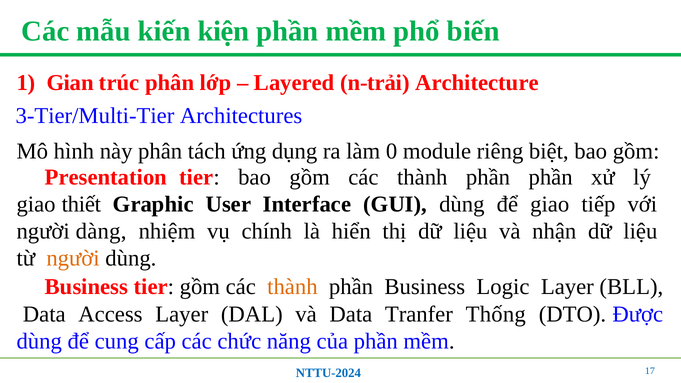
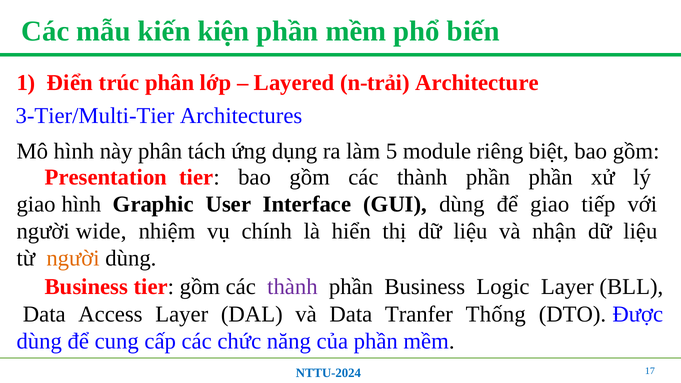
Gian: Gian -> Điển (70, 83)
0: 0 -> 5 (392, 151)
giao thiết: thiết -> hình (81, 204)
dàng: dàng -> wide (101, 231)
thành colour: orange -> purple (292, 287)
